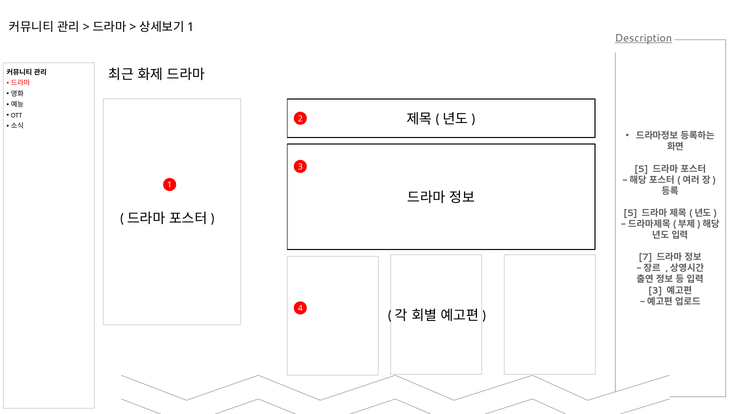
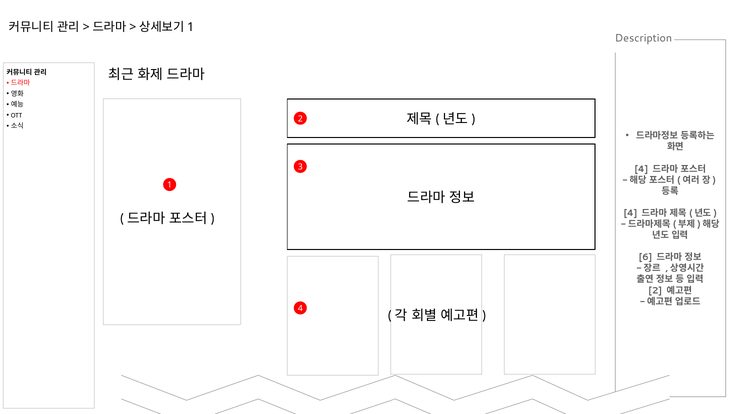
Description underline: present -> none (643, 38)
5: 5 -> 4 (641, 169)
5: 5 -> 4 (630, 213)
7: 7 -> 6 (645, 257)
3: 3 -> 2 (655, 290)
